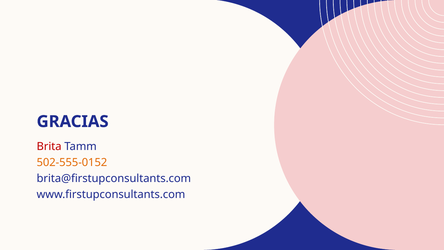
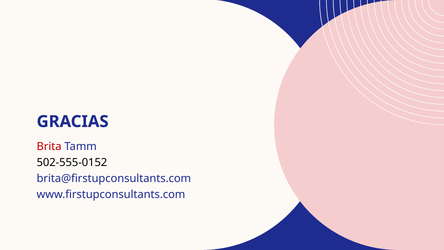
502-555-0152 colour: orange -> black (72, 162)
